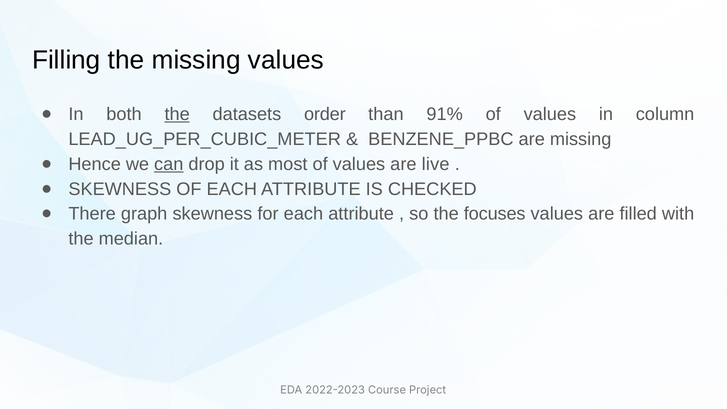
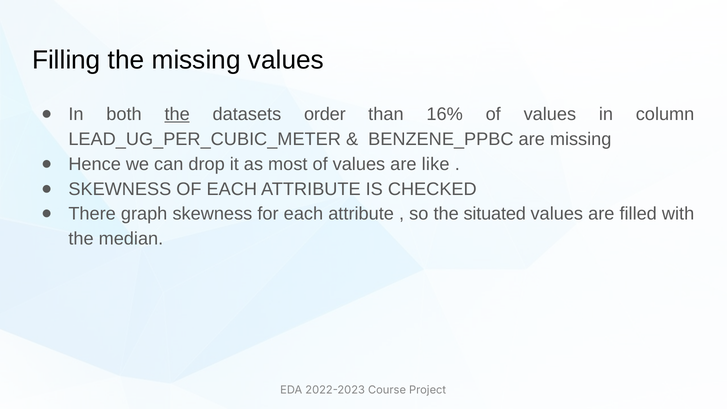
91%: 91% -> 16% (445, 114)
can underline: present -> none (169, 164)
live: live -> like (436, 164)
focuses: focuses -> situated (495, 214)
